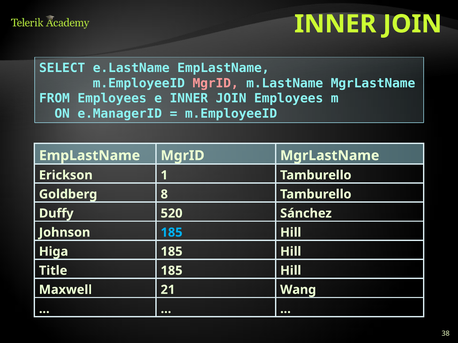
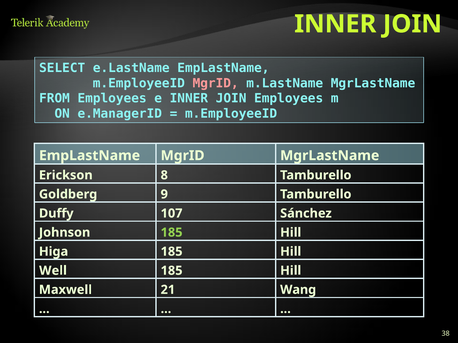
1: 1 -> 8 (164, 175)
8: 8 -> 9 (164, 195)
520: 520 -> 107 (172, 214)
185 colour: light blue -> light green (172, 233)
Title: Title -> Well (53, 271)
